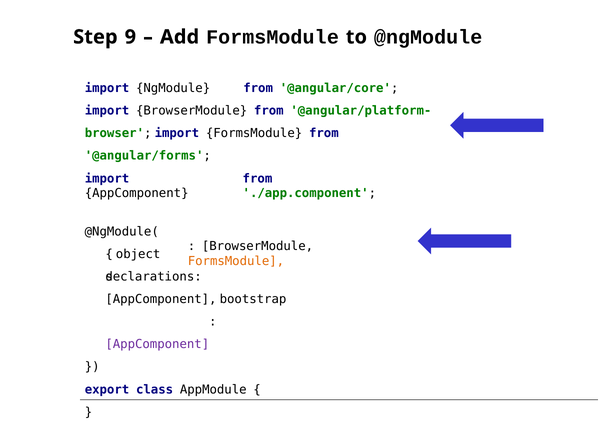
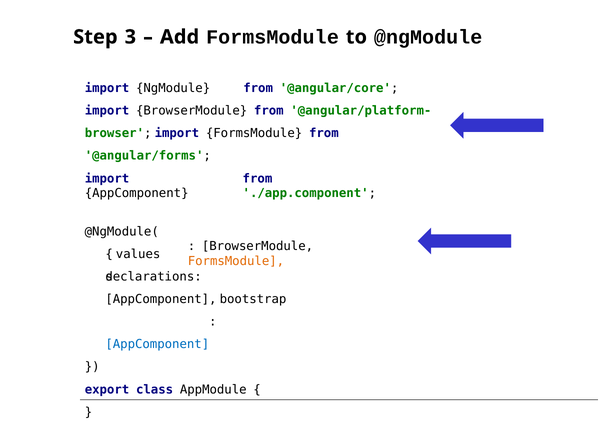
9: 9 -> 3 (130, 37)
object: object -> values (138, 254)
AppComponent colour: purple -> blue (157, 344)
